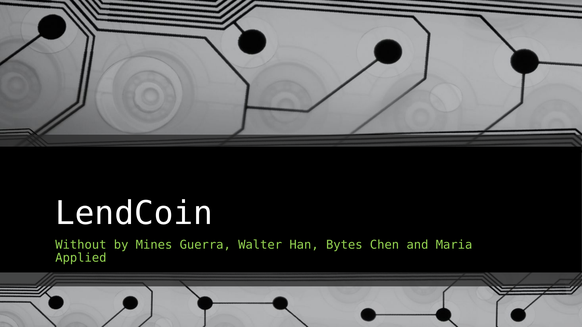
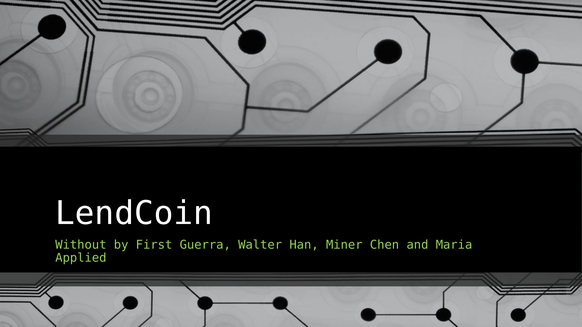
Mines: Mines -> First (154, 245)
Bytes: Bytes -> Miner (344, 245)
